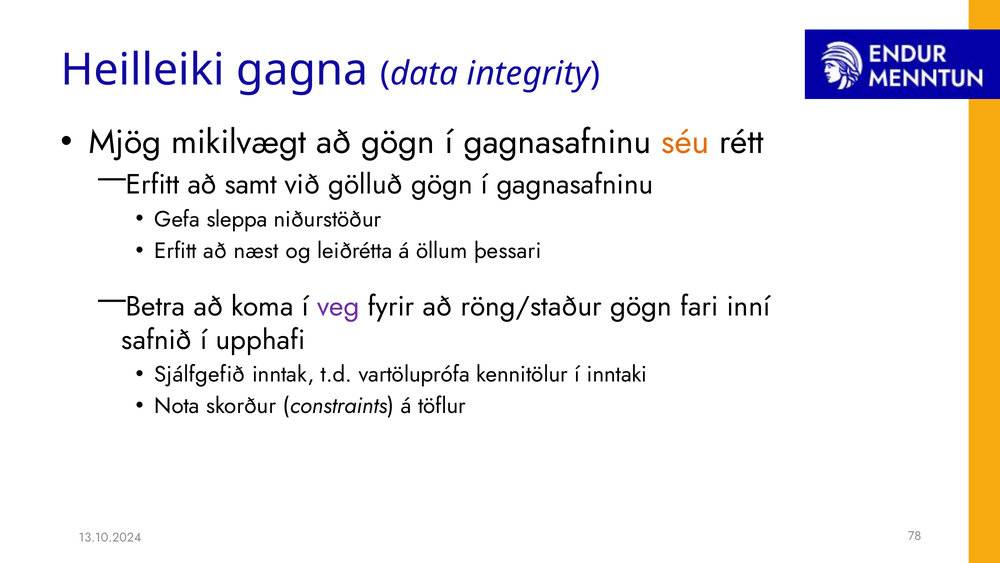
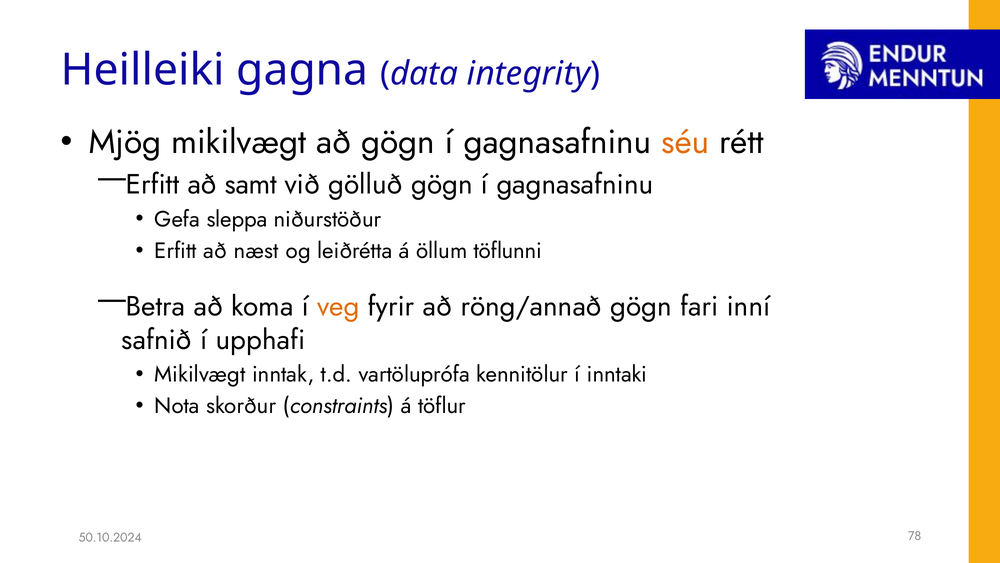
þessari: þessari -> töflunni (508, 251)
veg colour: purple -> orange (338, 306)
röng/staður: röng/staður -> röng/annað (531, 306)
Sjálfgefið: Sjálfgefið -> Mikilvægt (200, 374)
13.10.2024: 13.10.2024 -> 50.10.2024 (110, 537)
